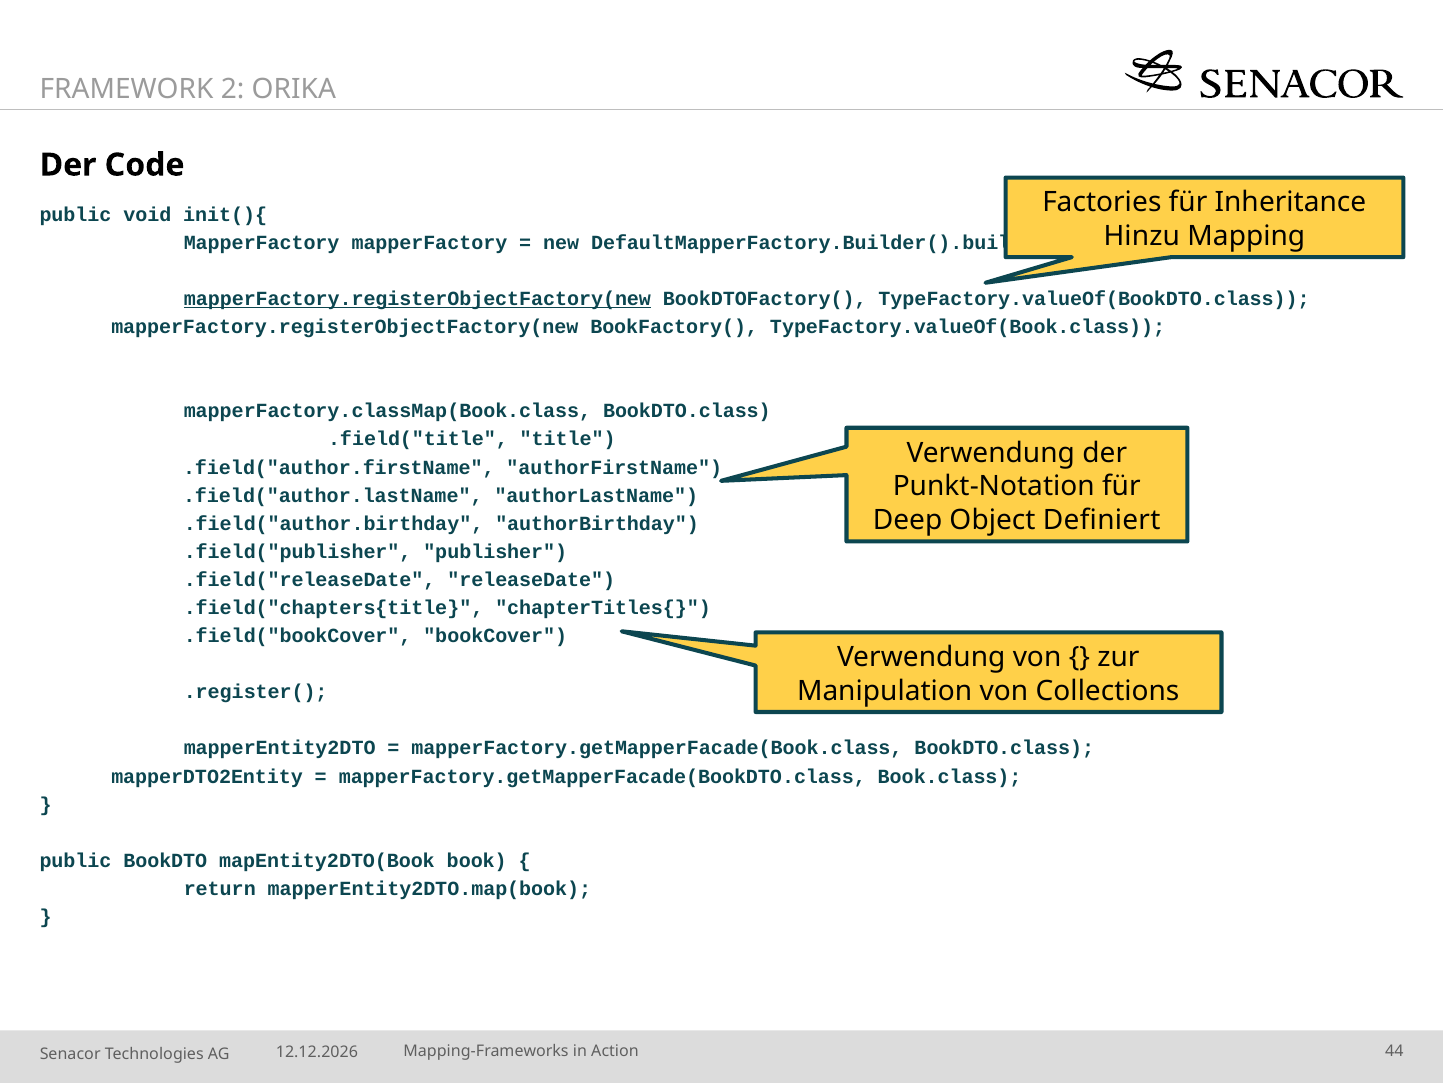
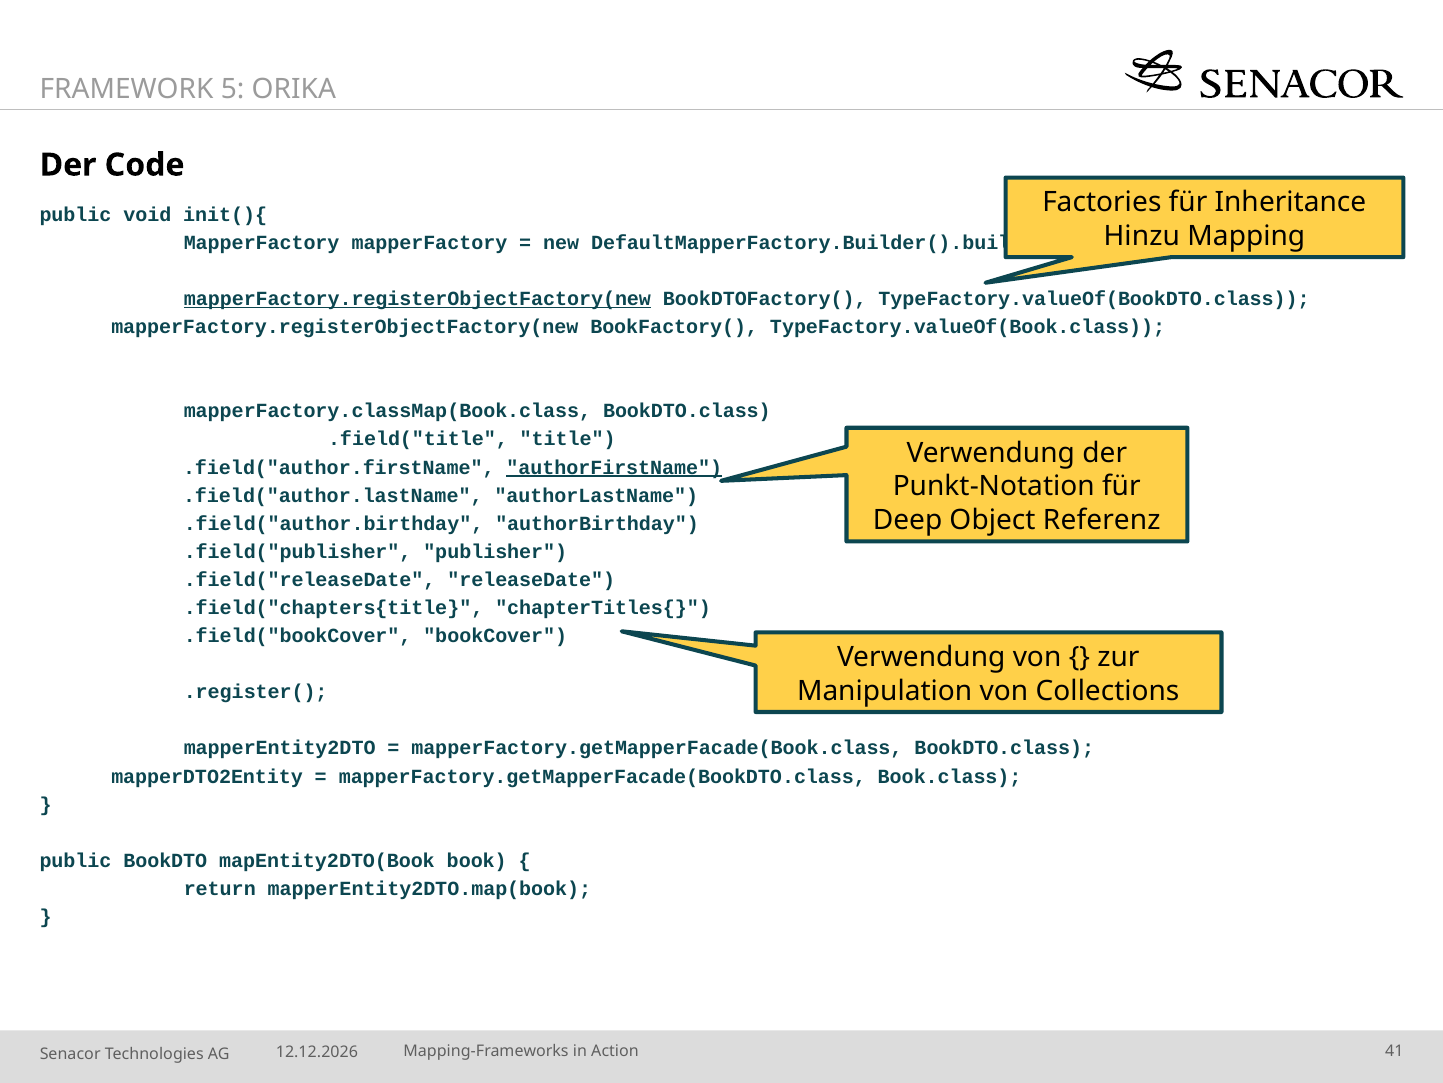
2: 2 -> 5 (233, 89)
authorFirstName underline: none -> present (614, 467)
Definiert: Definiert -> Referenz (1102, 520)
44: 44 -> 41 (1394, 1051)
